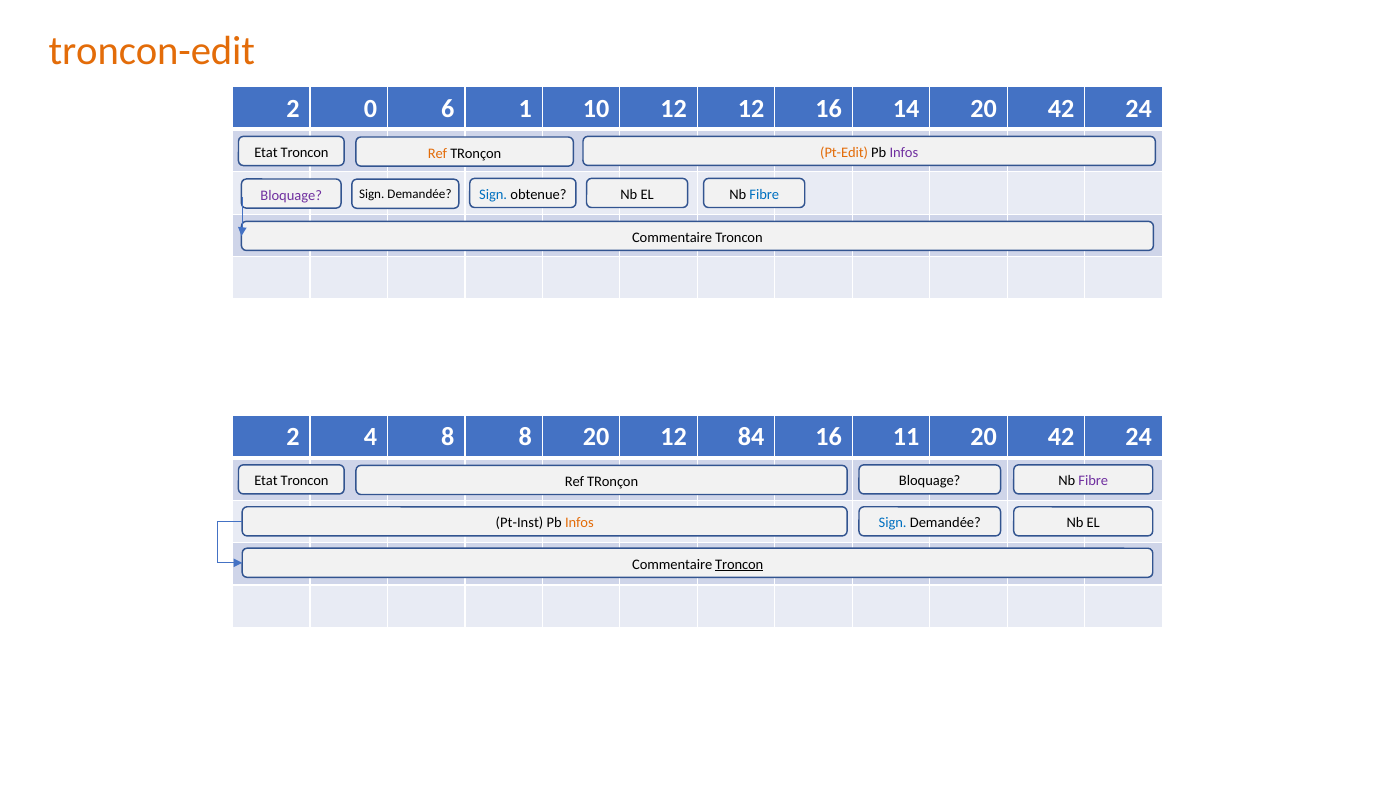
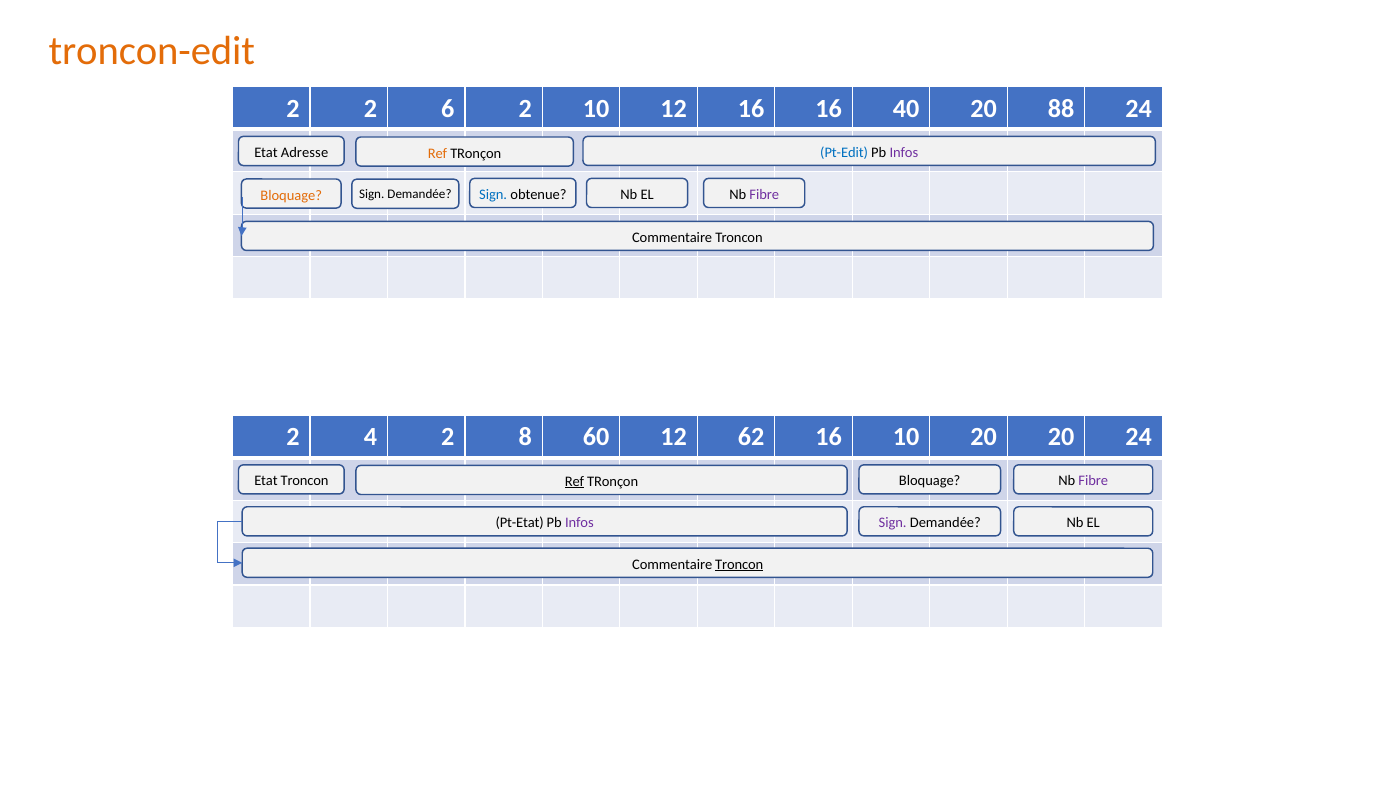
2 0: 0 -> 2 (370, 108)
6 1: 1 -> 2 (525, 108)
12 12: 12 -> 16 (751, 108)
14: 14 -> 40 (906, 108)
42: 42 -> 88 (1061, 108)
Troncon: Troncon -> Adresse (305, 153)
Pt-Edit colour: orange -> blue (844, 153)
Fibre colour: blue -> purple (764, 195)
Bloquage colour: purple -> orange (291, 195)
4 8: 8 -> 2 (448, 437)
8 20: 20 -> 60 (596, 437)
84: 84 -> 62 (751, 437)
16 11: 11 -> 10 (906, 437)
42: 42 -> 20 (1061, 437)
Ref underline: none -> present (574, 481)
Pt-Inst: Pt-Inst -> Pt-Etat (520, 523)
Infos colour: orange -> purple (579, 523)
Sign colour: blue -> purple (893, 523)
